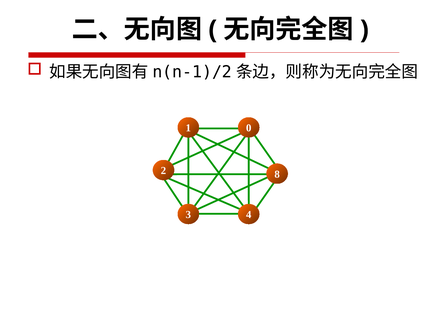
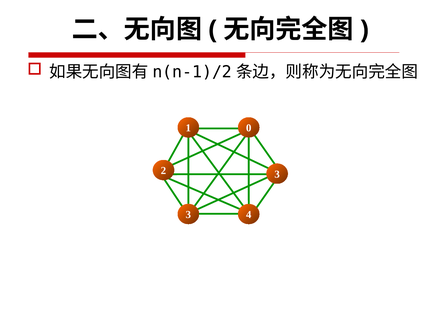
2 8: 8 -> 3 (277, 174)
